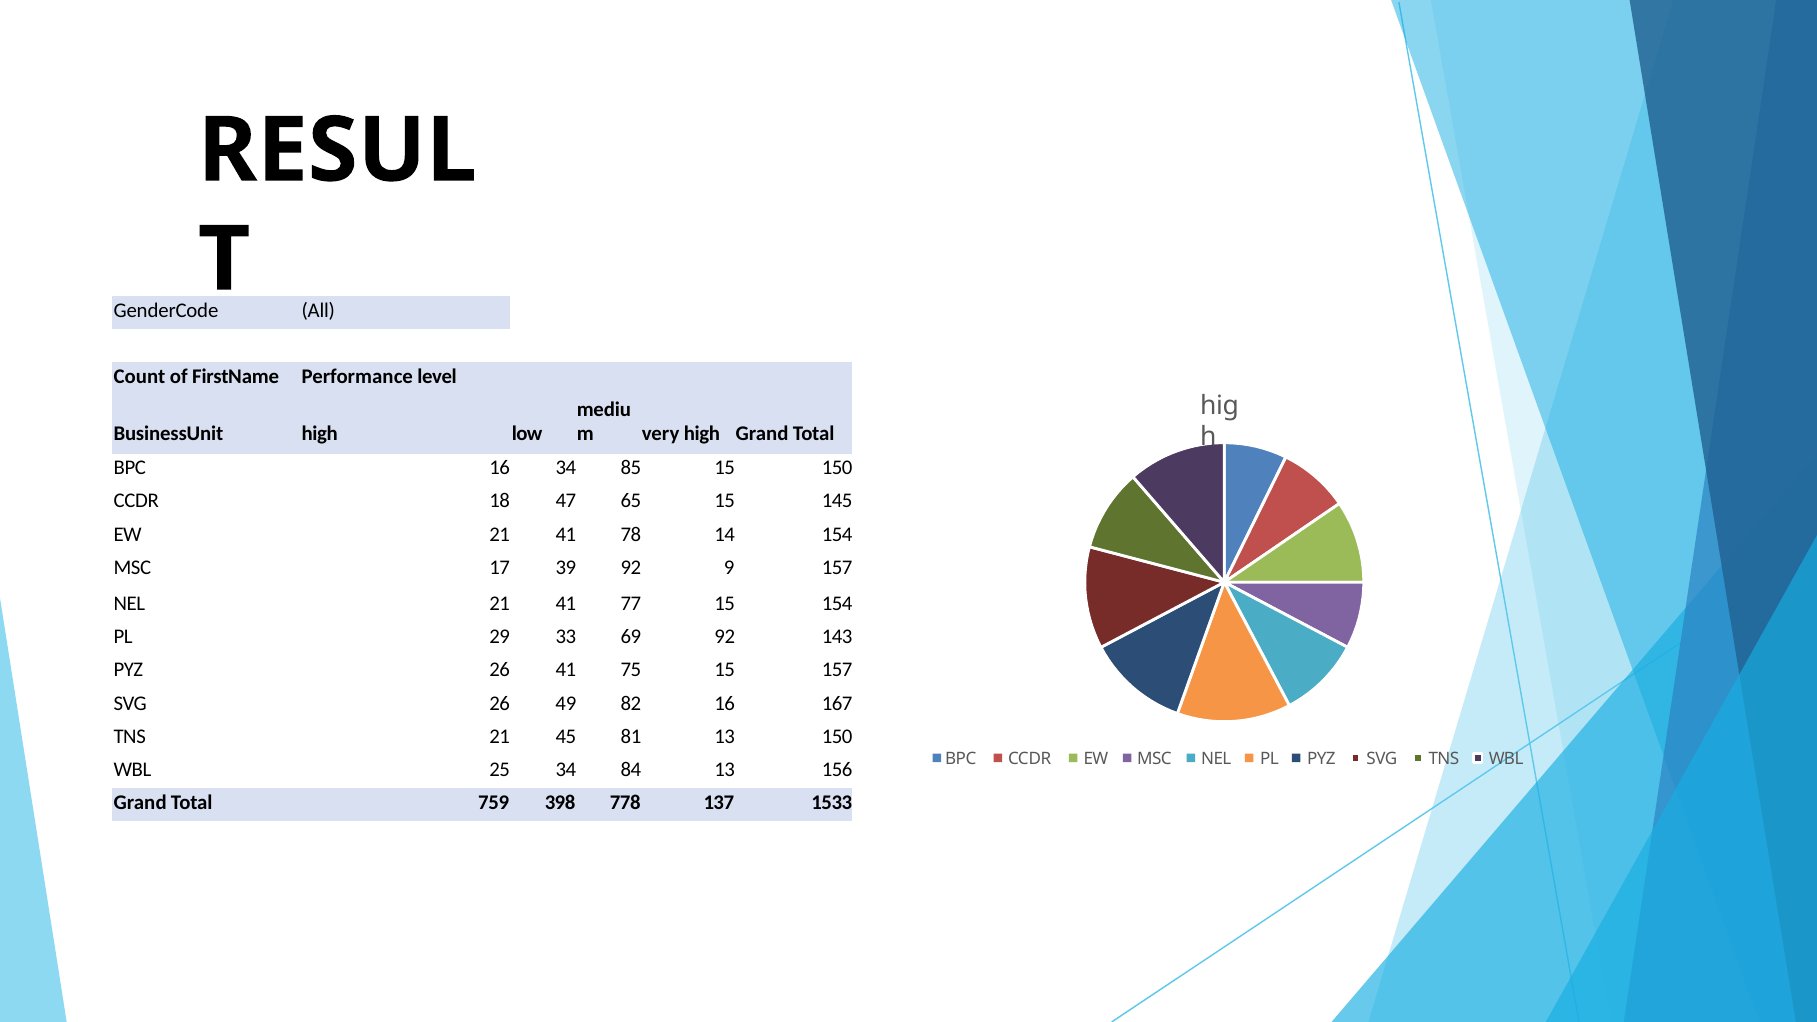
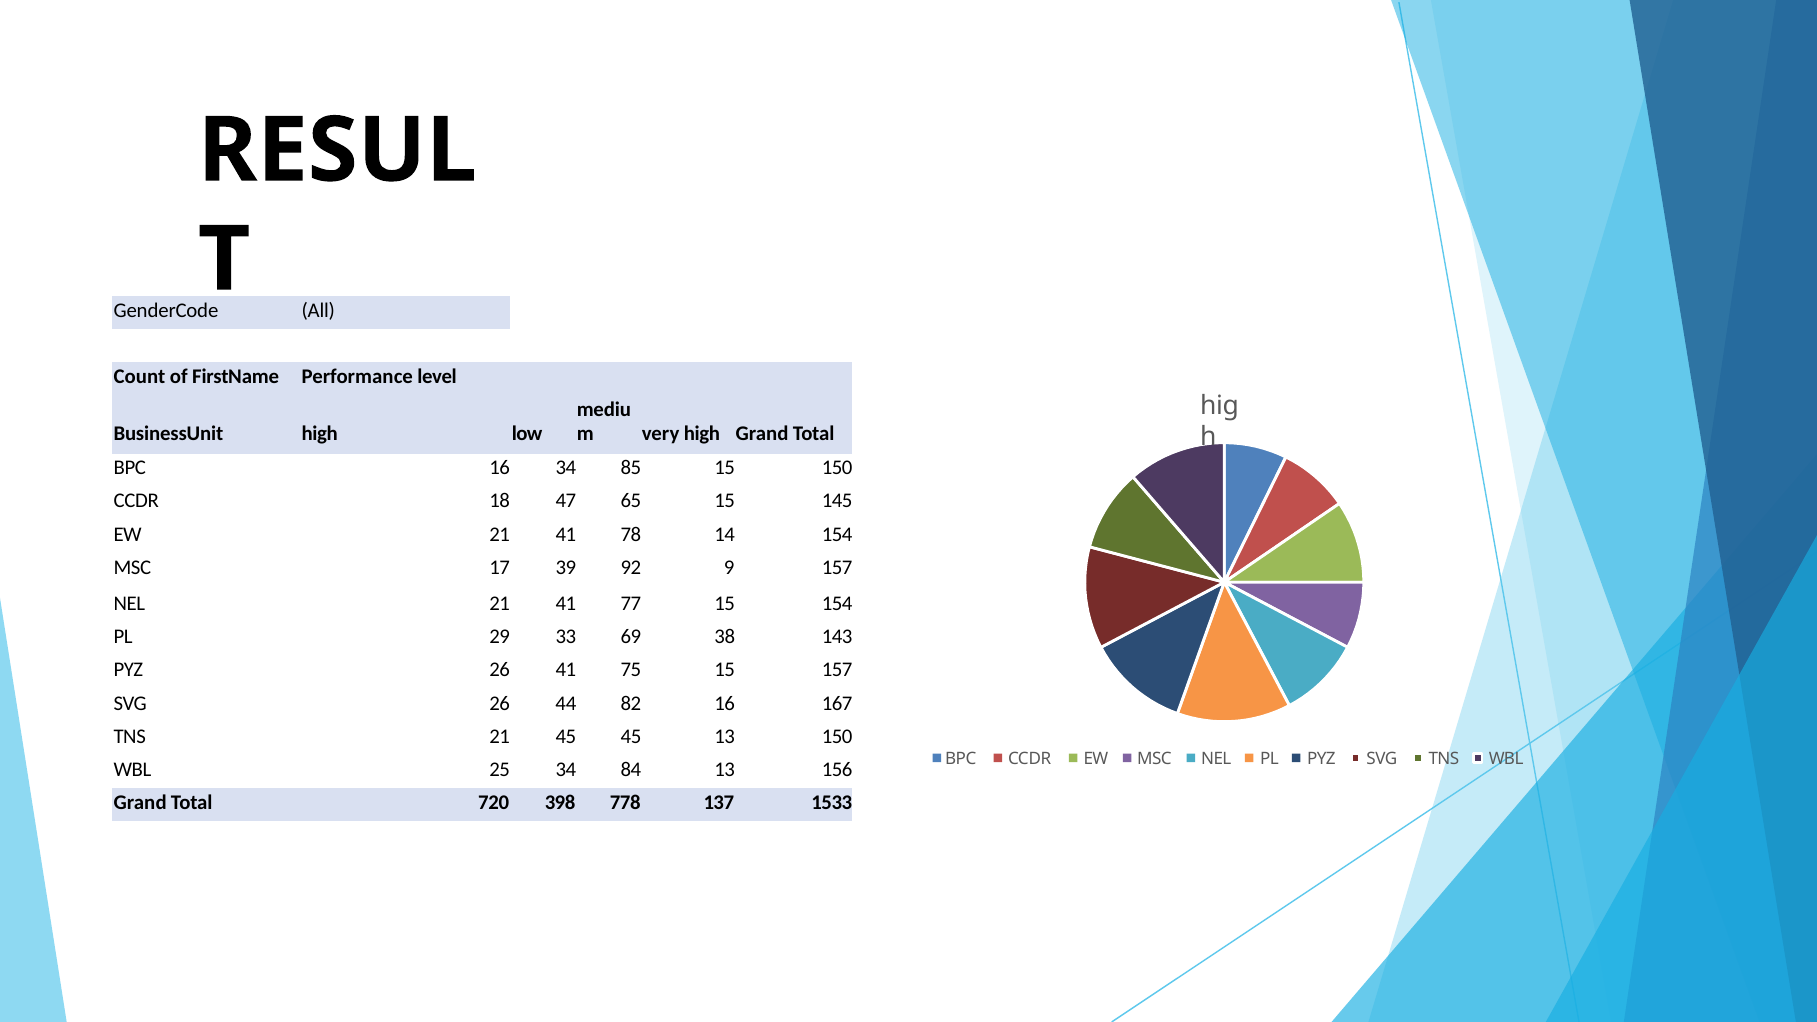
69 92: 92 -> 38 (725, 637)
49: 49 -> 44 (566, 703)
45 81: 81 -> 45 (631, 737)
759: 759 -> 720 (494, 803)
